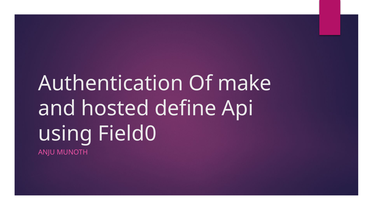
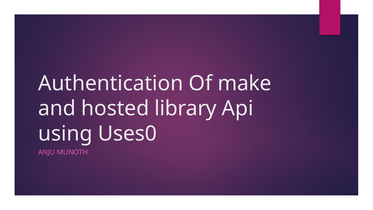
define: define -> library (186, 108)
Field0: Field0 -> Uses0 (127, 134)
